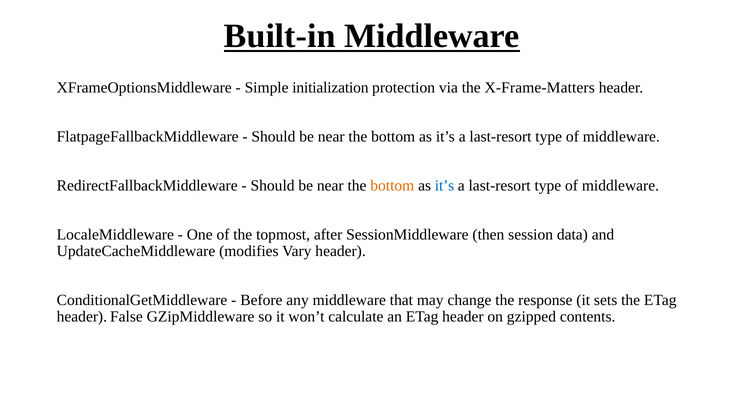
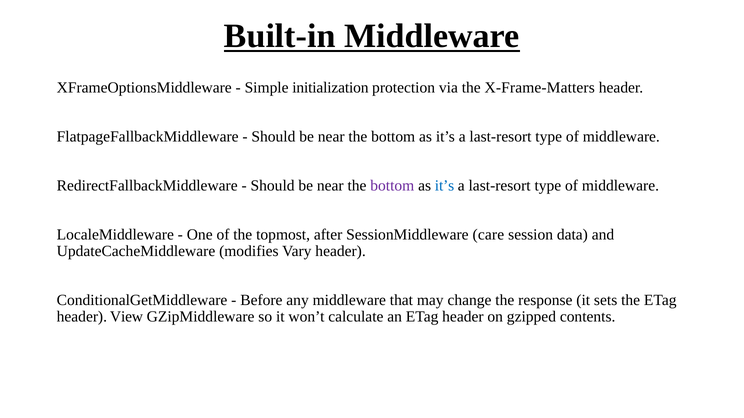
bottom colour: orange -> purple (392, 186)
then: then -> care (488, 235)
False: False -> View (127, 317)
